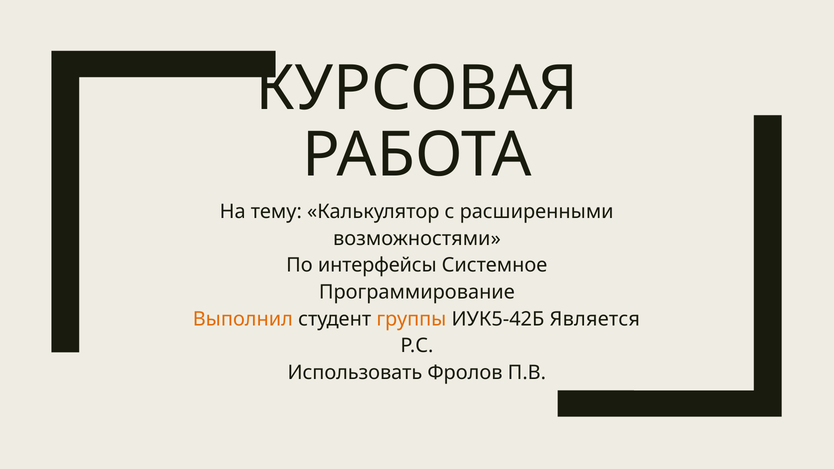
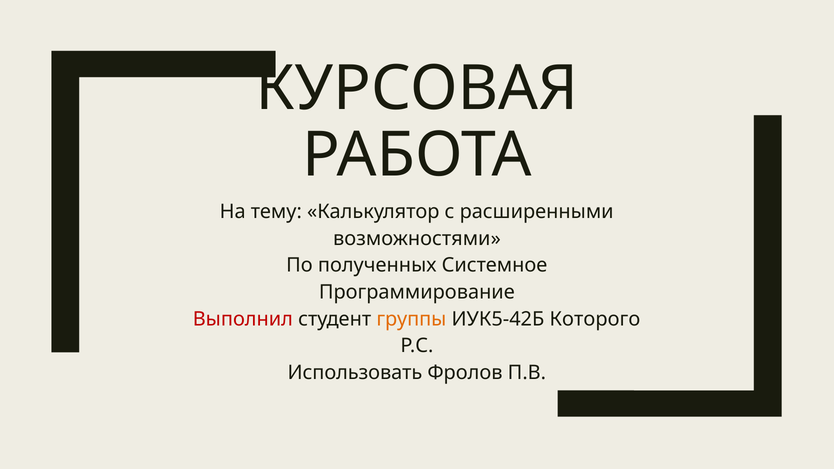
интерфейсы: интерфейсы -> полученных (377, 265)
Выполнил colour: orange -> red (243, 319)
Является: Является -> Которого (595, 319)
